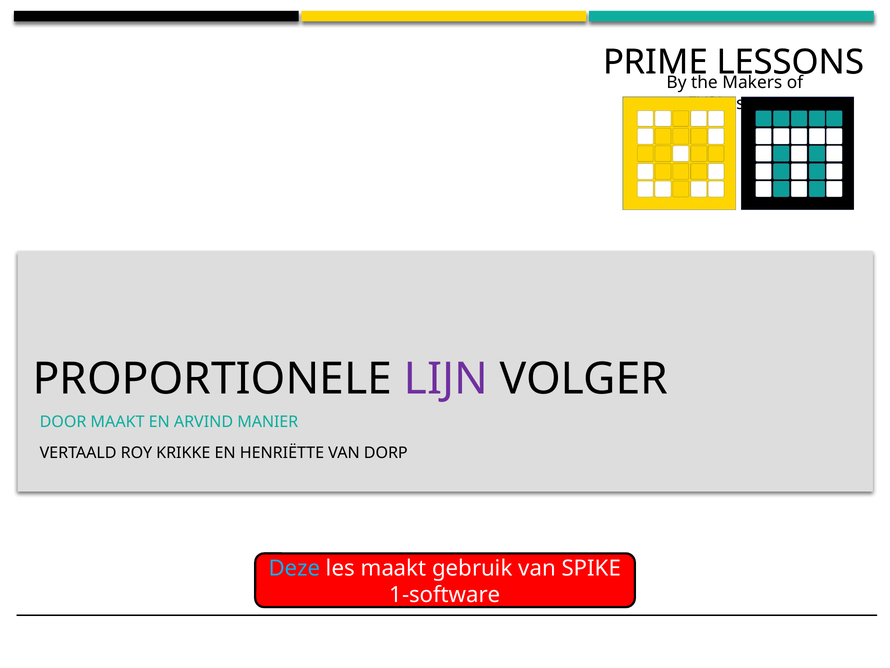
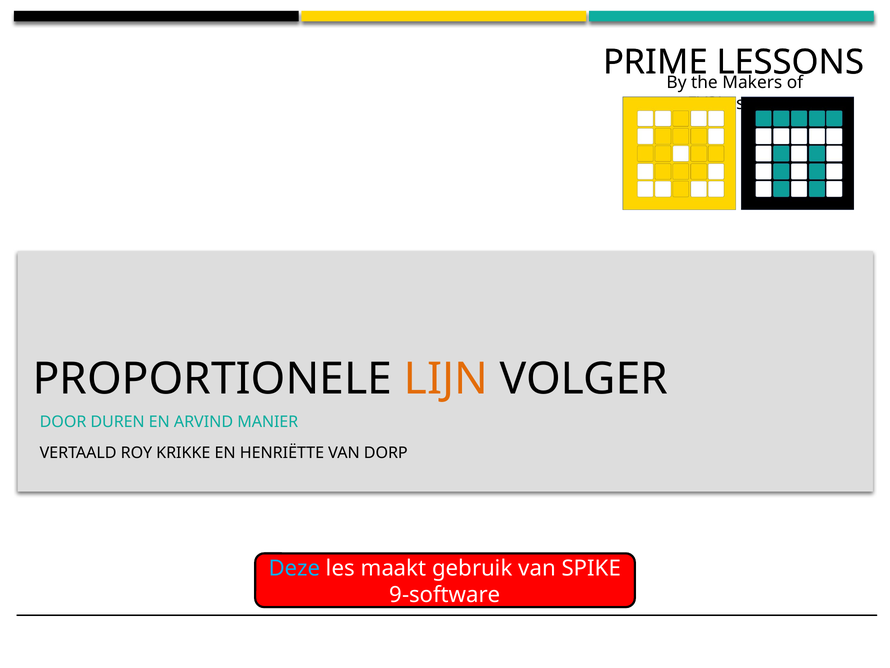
LIJN colour: purple -> orange (446, 379)
DOOR MAAKT: MAAKT -> DUREN (118, 422)
1-software: 1-software -> 9-software (445, 595)
